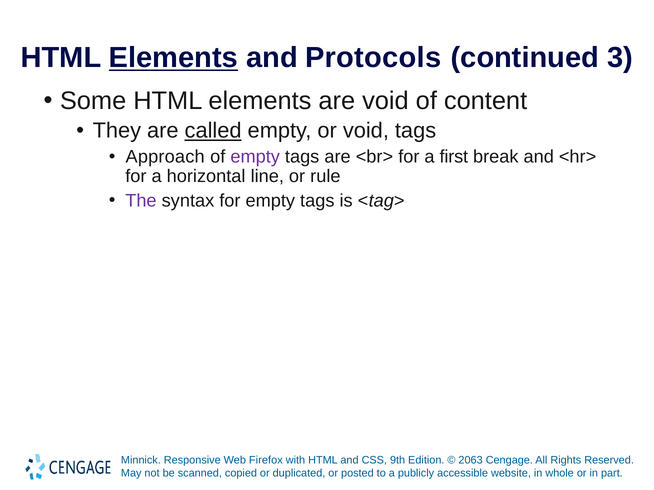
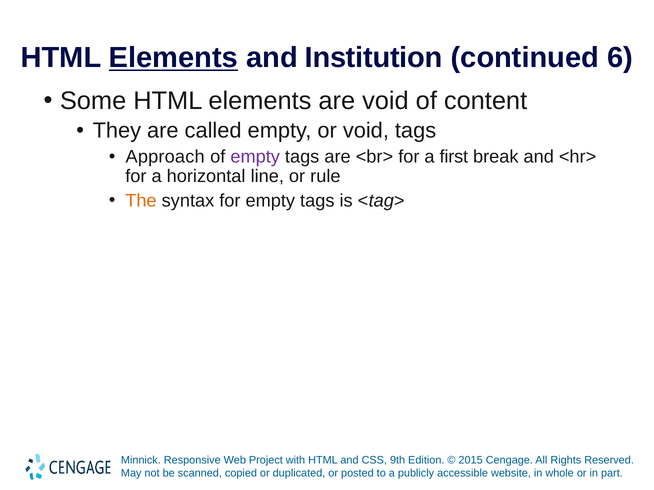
Protocols: Protocols -> Institution (374, 58)
3: 3 -> 6 (620, 58)
called underline: present -> none (213, 131)
The colour: purple -> orange (141, 201)
Firefox: Firefox -> Project (266, 461)
2063: 2063 -> 2015 (471, 461)
